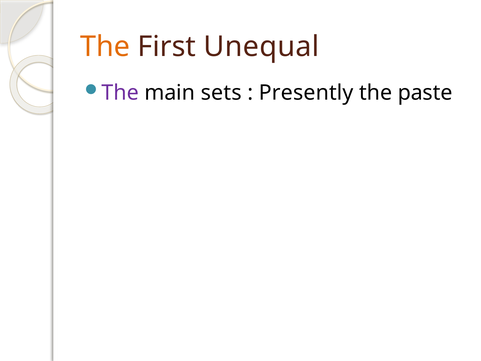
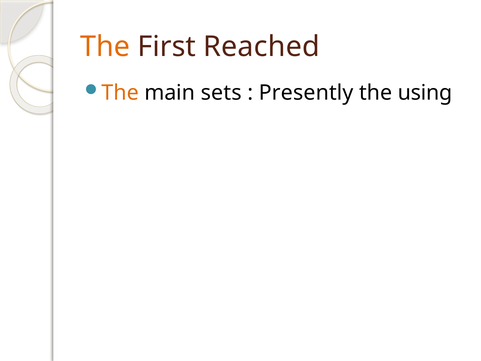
Unequal: Unequal -> Reached (262, 47)
The colour: purple -> orange (120, 93)
paste: paste -> using (425, 93)
